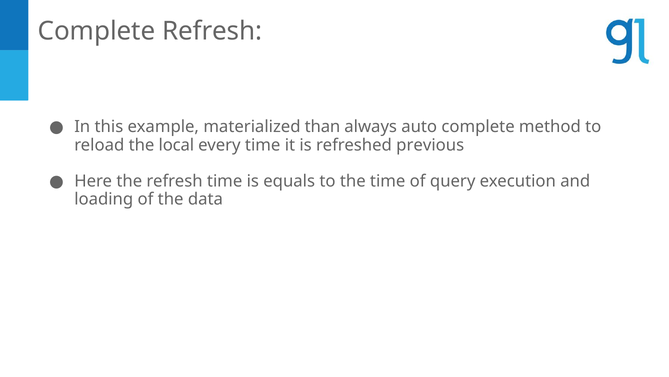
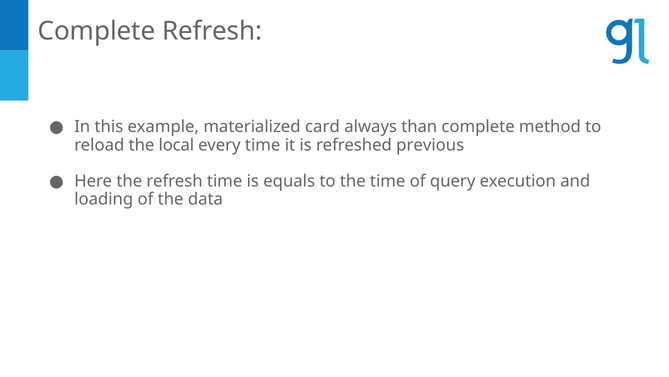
than: than -> card (322, 127)
auto: auto -> than (419, 127)
